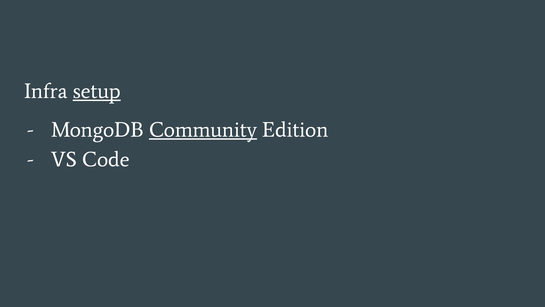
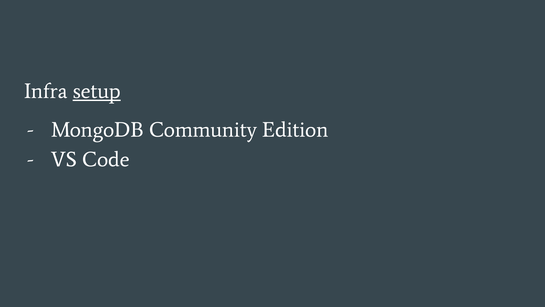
Community underline: present -> none (203, 130)
